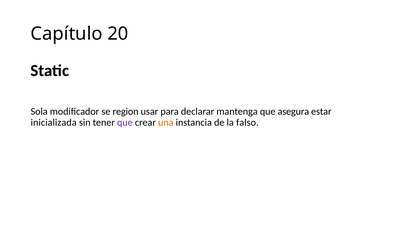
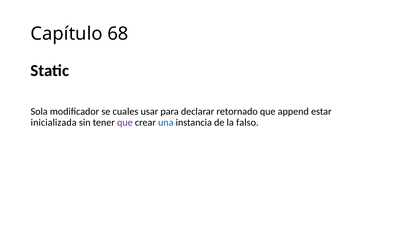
20: 20 -> 68 (118, 34)
region: region -> cuales (126, 112)
mantenga: mantenga -> retornado (237, 112)
asegura: asegura -> append (293, 112)
una colour: orange -> blue (166, 122)
